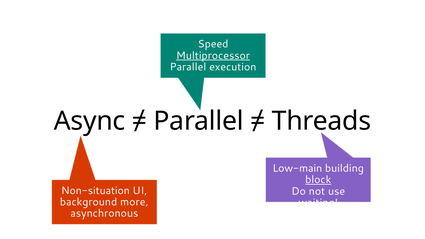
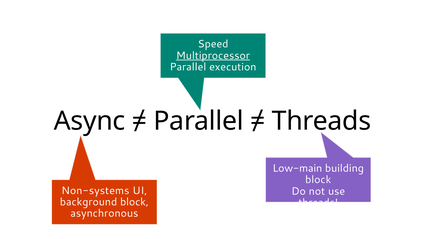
block underline: present -> none (318, 180)
Non-situation: Non-situation -> Non-systems (95, 191)
background more: more -> block (134, 202)
waiting: waiting -> threads (318, 203)
